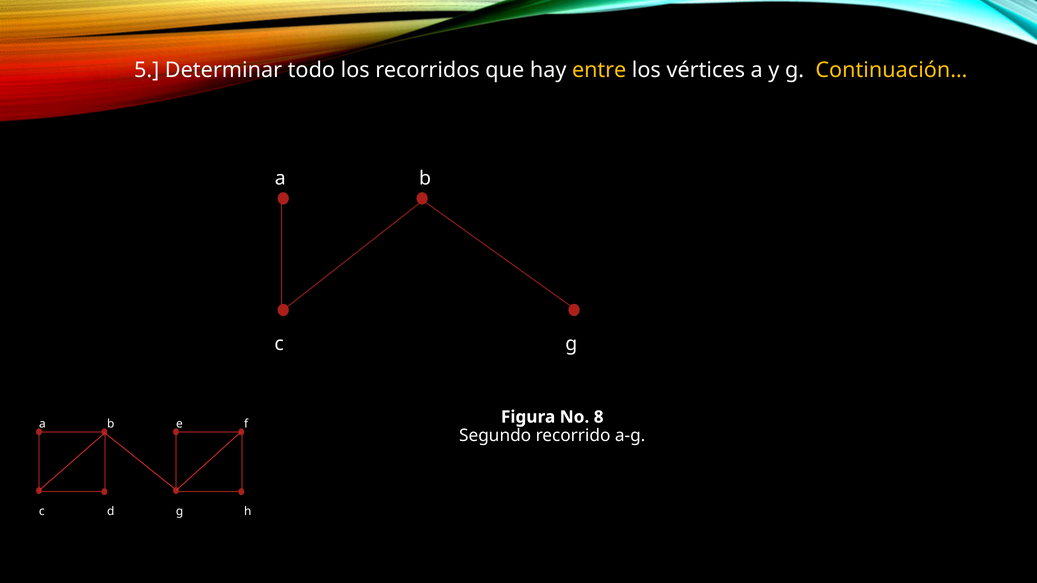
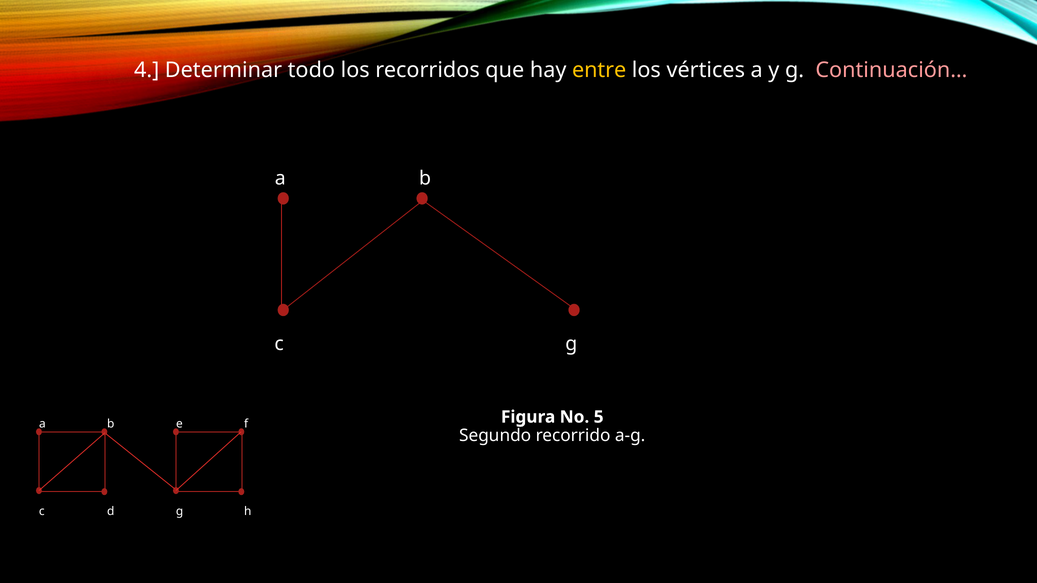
5: 5 -> 4 (147, 70)
Continuación… colour: yellow -> pink (891, 70)
8: 8 -> 5 (599, 417)
